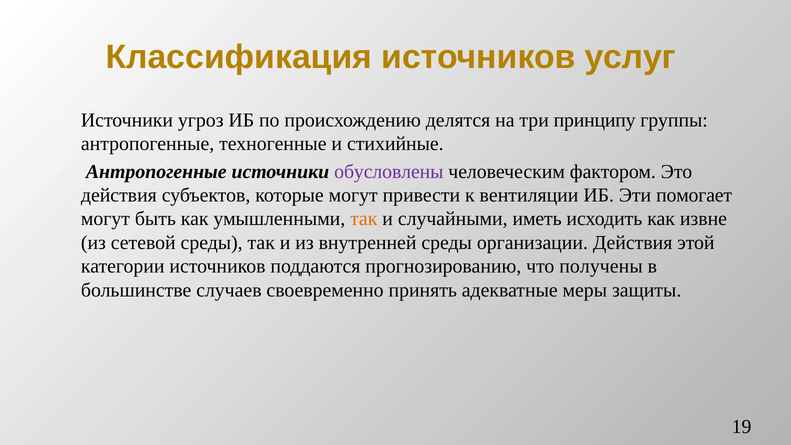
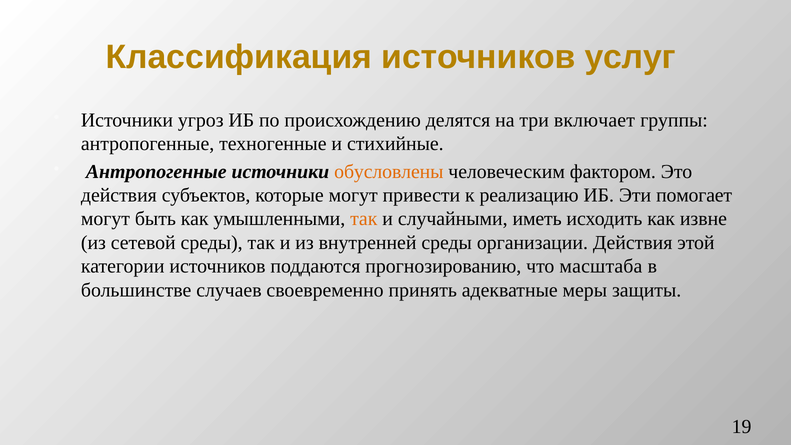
принципу: принципу -> включает (594, 120)
обусловлены colour: purple -> orange (389, 171)
вентиляции: вентиляции -> реализацию (529, 195)
получены: получены -> масштаба (601, 266)
